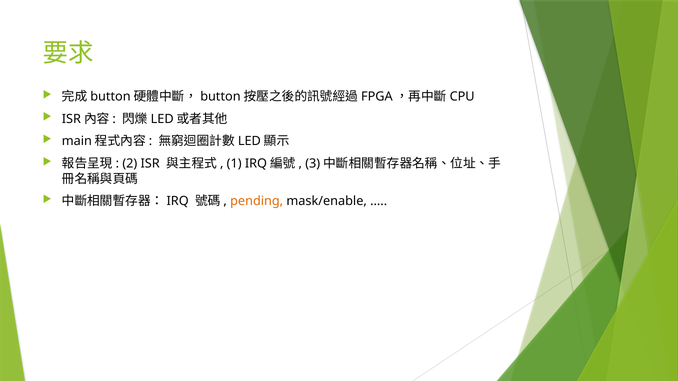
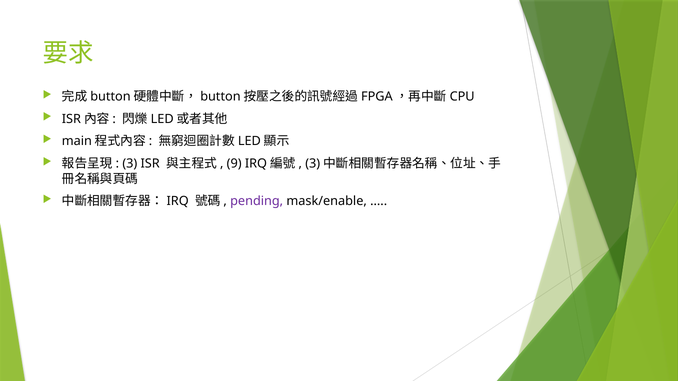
2: 2 -> 3 (130, 164)
1: 1 -> 9 (234, 164)
pending colour: orange -> purple (257, 201)
